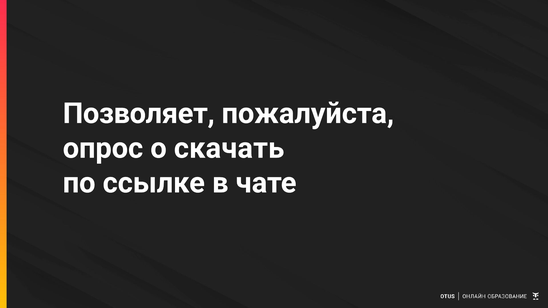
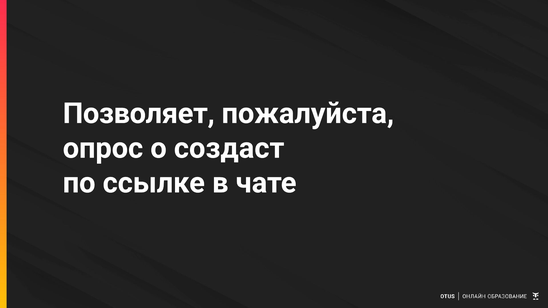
скачать: скачать -> создаст (229, 148)
